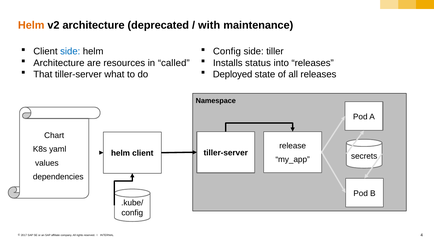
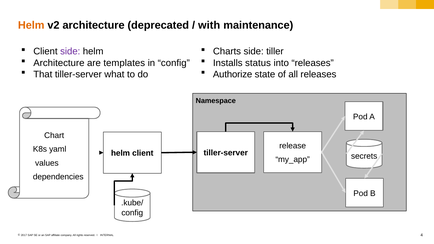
side colour: blue -> purple (70, 51)
Config: Config -> Charts (227, 51)
resources: resources -> templates (124, 63)
in called: called -> config (174, 63)
Deployed: Deployed -> Authorize (233, 74)
